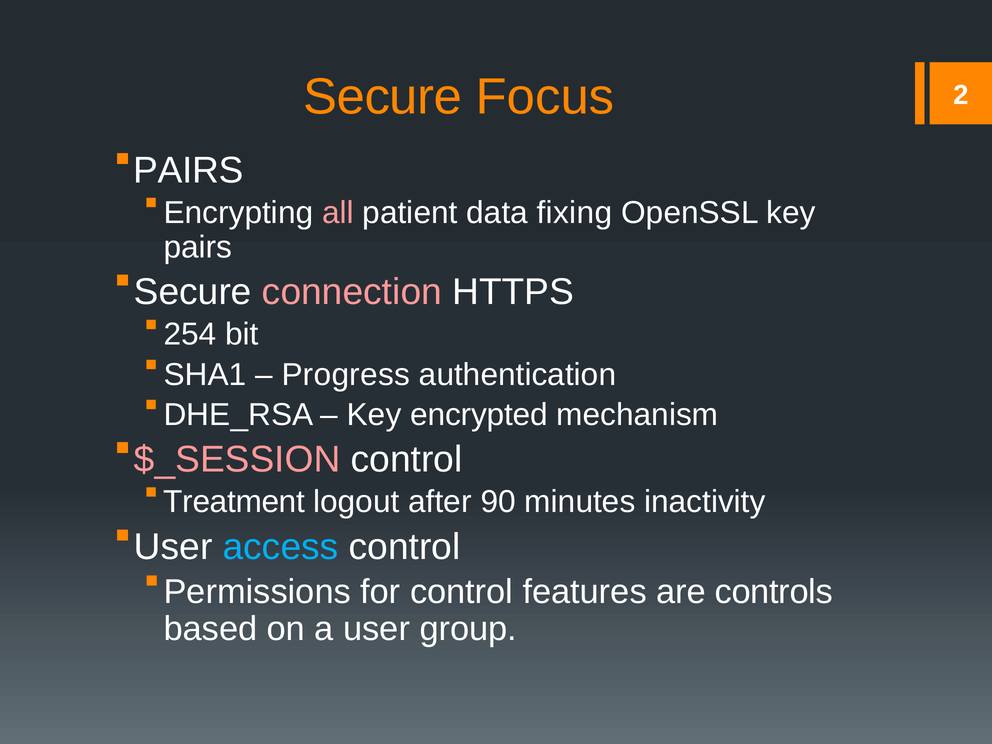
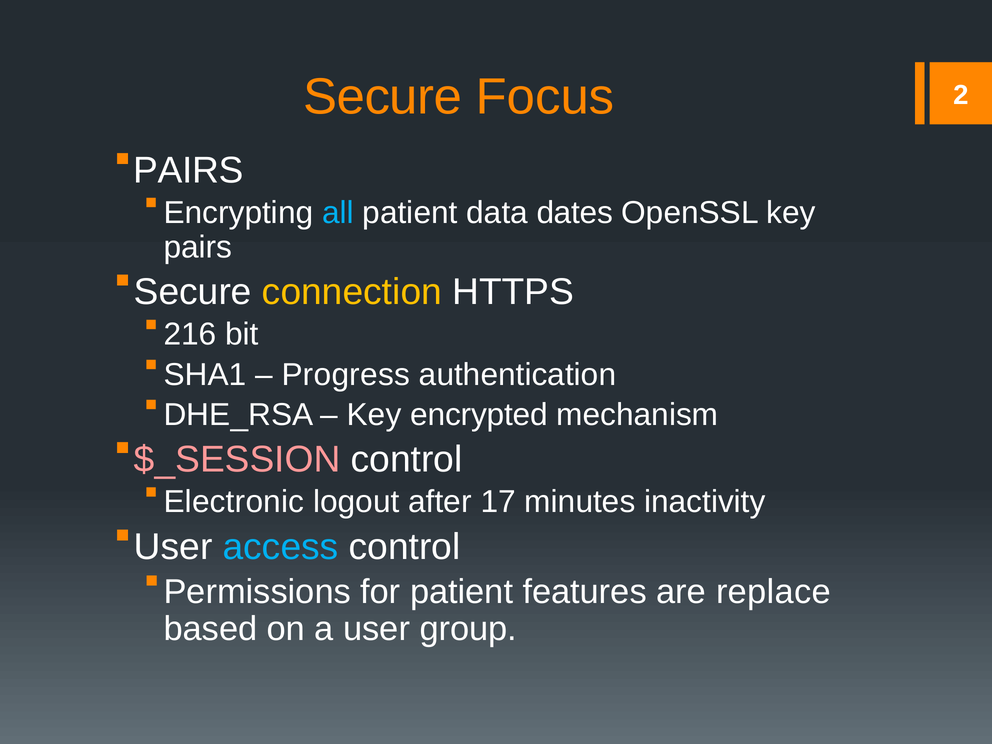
all colour: pink -> light blue (338, 213)
fixing: fixing -> dates (575, 213)
connection colour: pink -> yellow (352, 292)
254: 254 -> 216 (190, 334)
Treatment: Treatment -> Electronic (234, 502)
90: 90 -> 17 (498, 502)
for control: control -> patient (462, 592)
controls: controls -> replace (774, 592)
